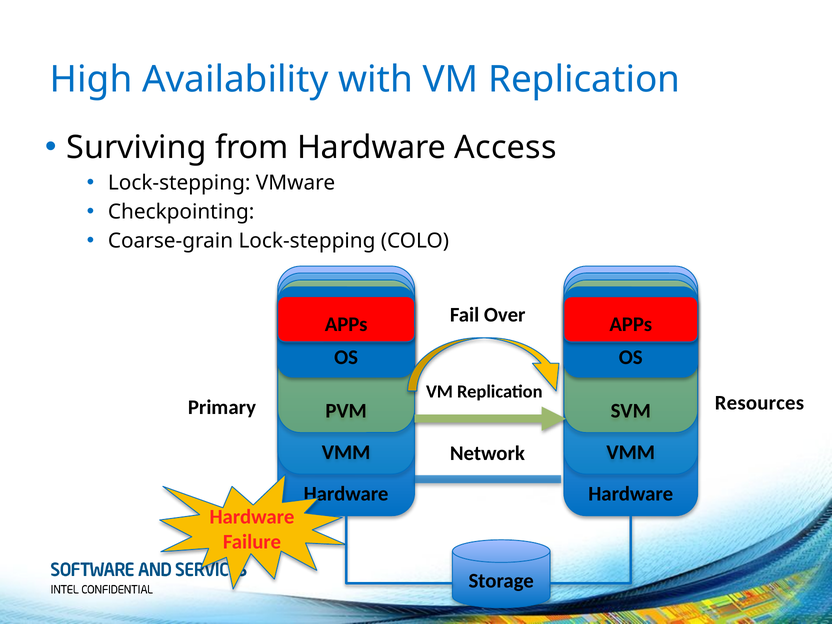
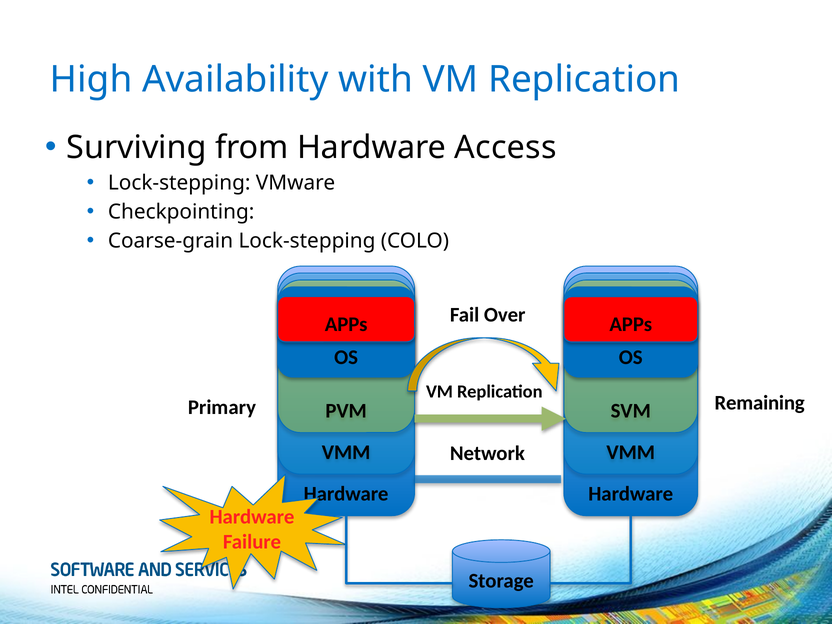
Resources: Resources -> Remaining (760, 403)
